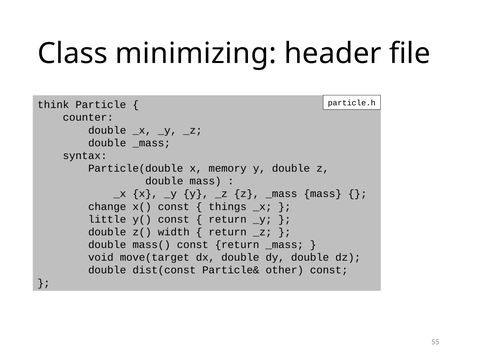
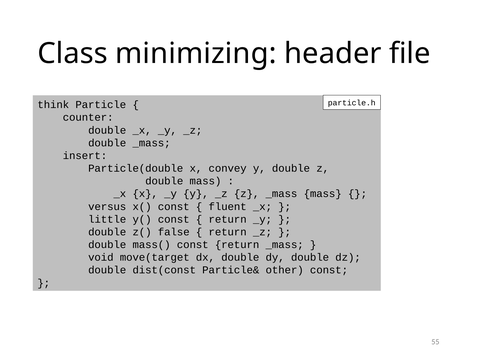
syntax: syntax -> insert (85, 156)
memory: memory -> convey (228, 168)
change: change -> versus (107, 206)
things: things -> fluent (228, 206)
width: width -> false (174, 232)
